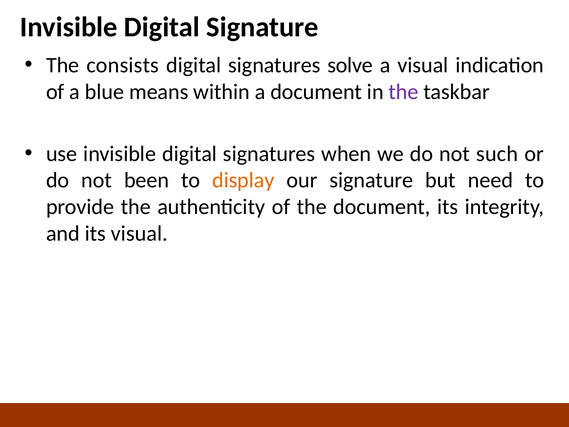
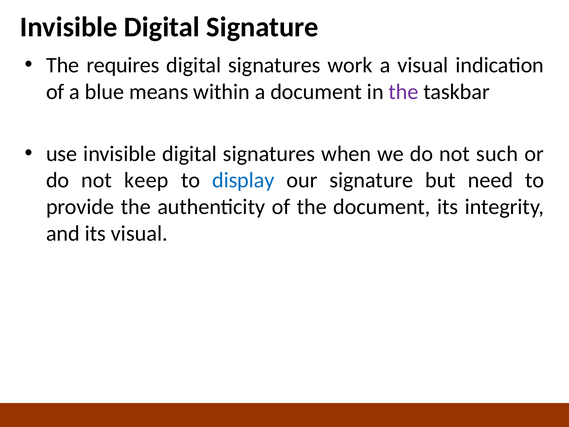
consists: consists -> requires (123, 65)
solve: solve -> work (350, 65)
been: been -> keep (146, 180)
display colour: orange -> blue (243, 180)
